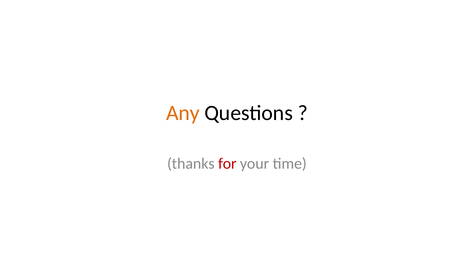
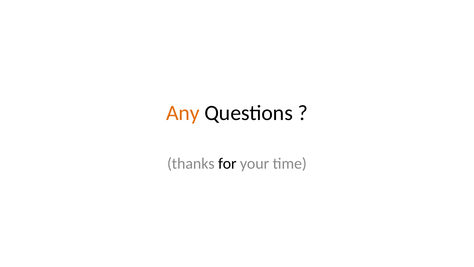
for colour: red -> black (227, 163)
